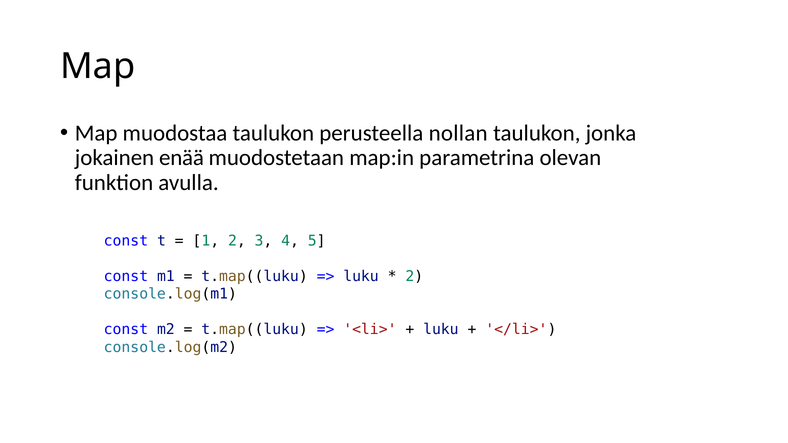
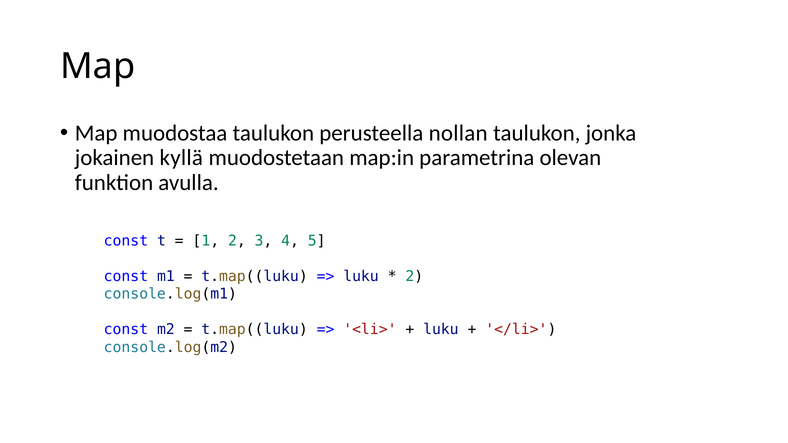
enää: enää -> kyllä (181, 158)
